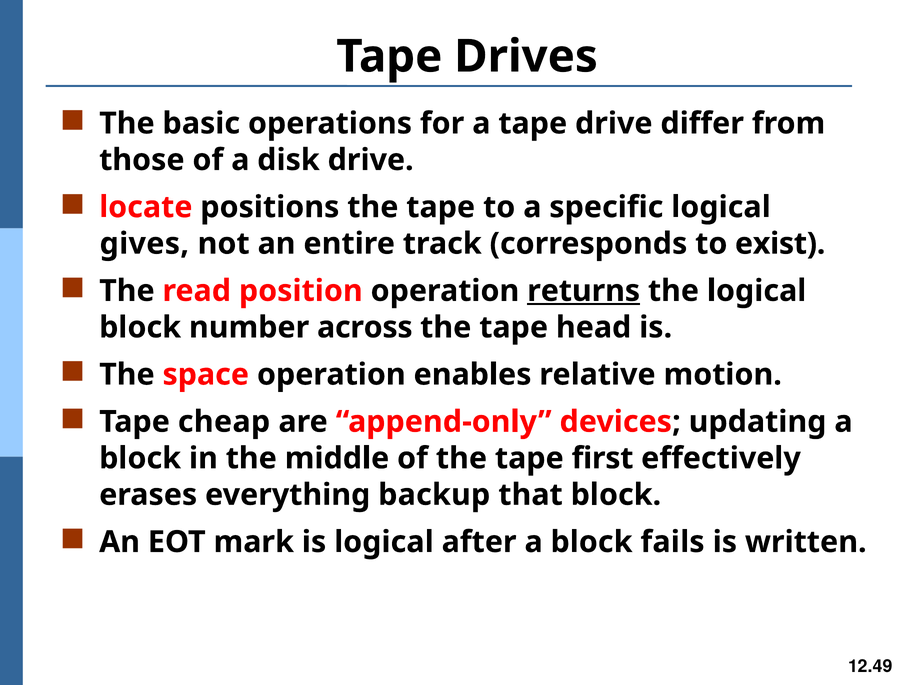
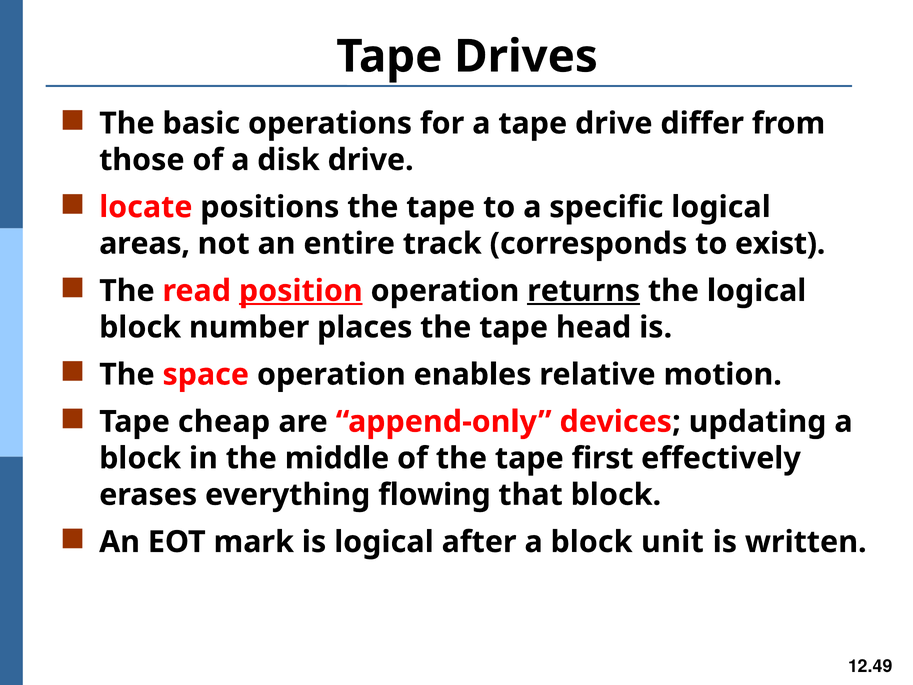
gives: gives -> areas (145, 244)
position underline: none -> present (301, 291)
across: across -> places (365, 327)
backup: backup -> flowing (434, 495)
fails: fails -> unit (672, 542)
